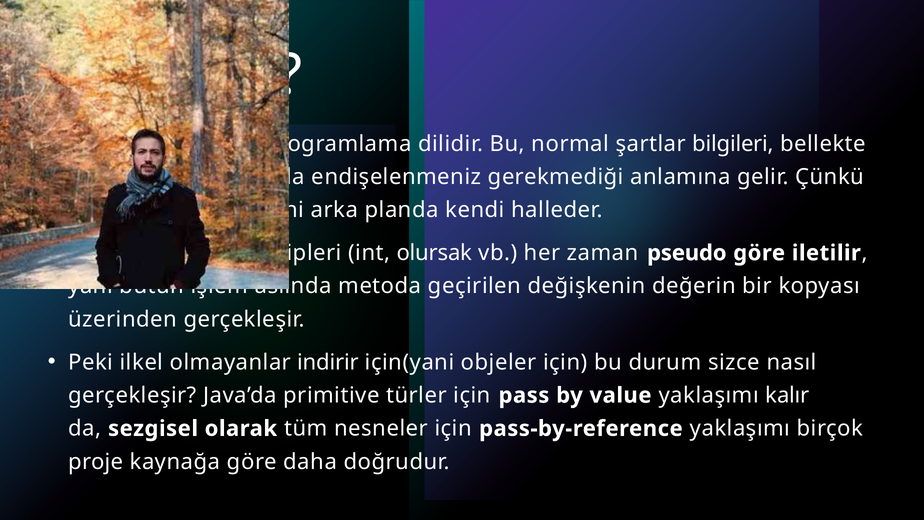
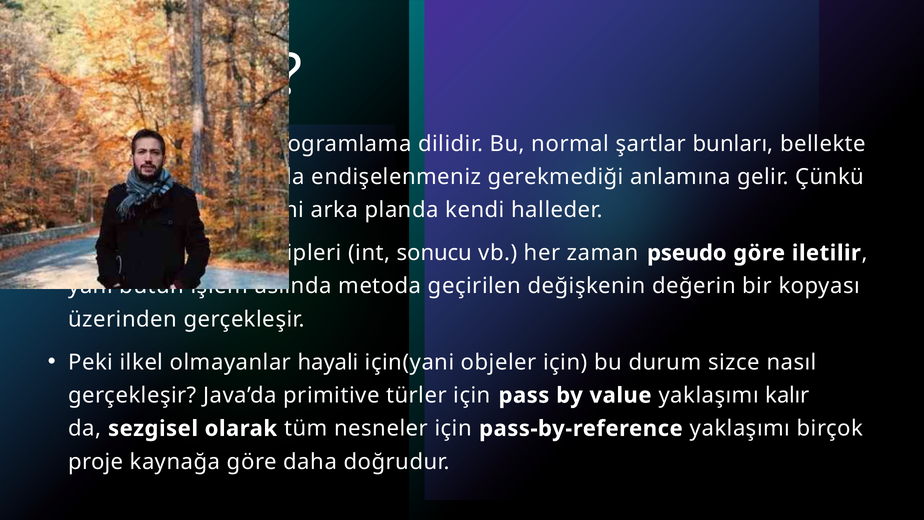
bilgileri: bilgileri -> bunları (733, 144)
olursak: olursak -> sonucu (434, 253)
indirir: indirir -> hayali (328, 362)
